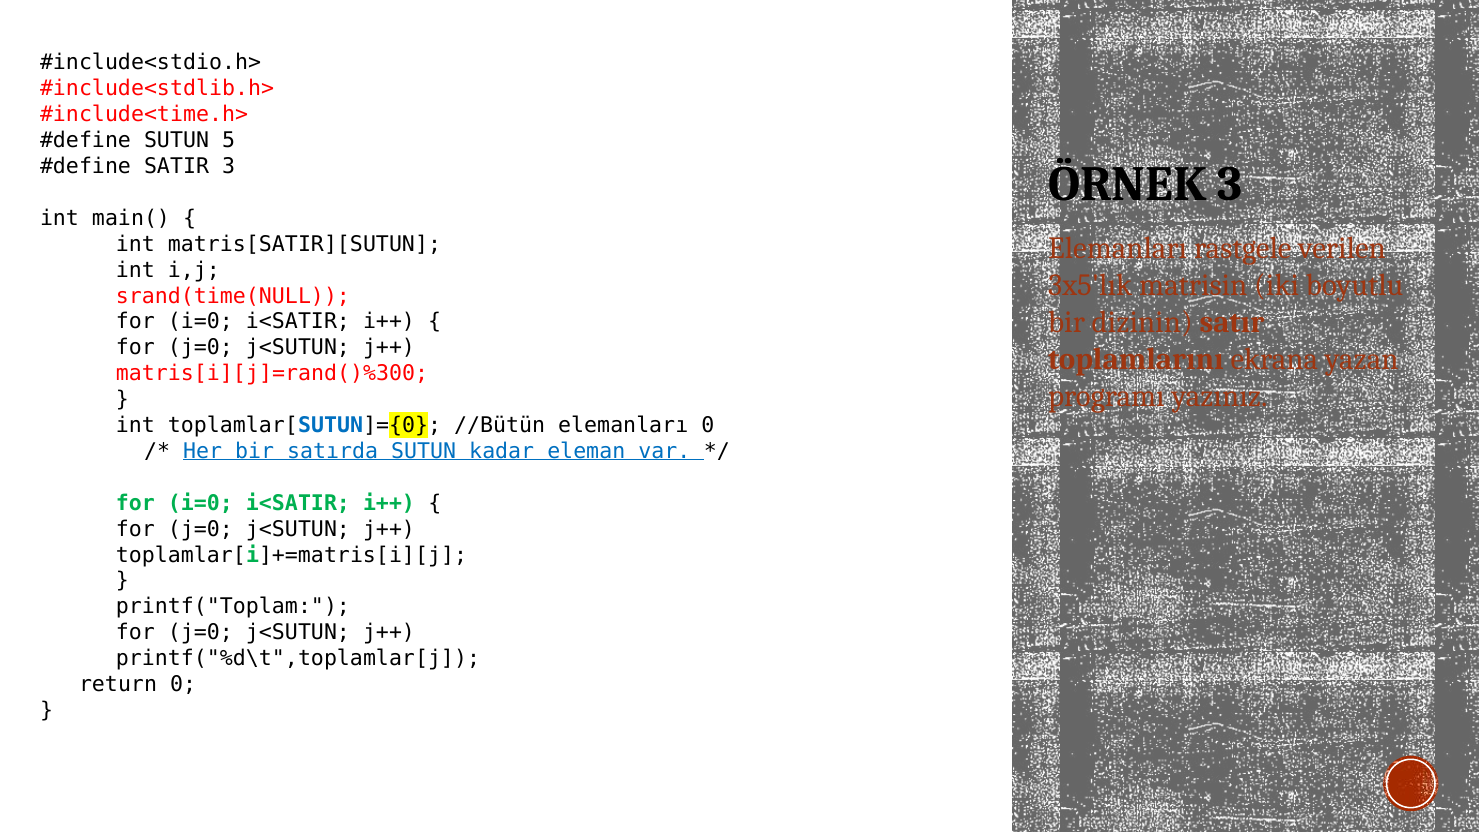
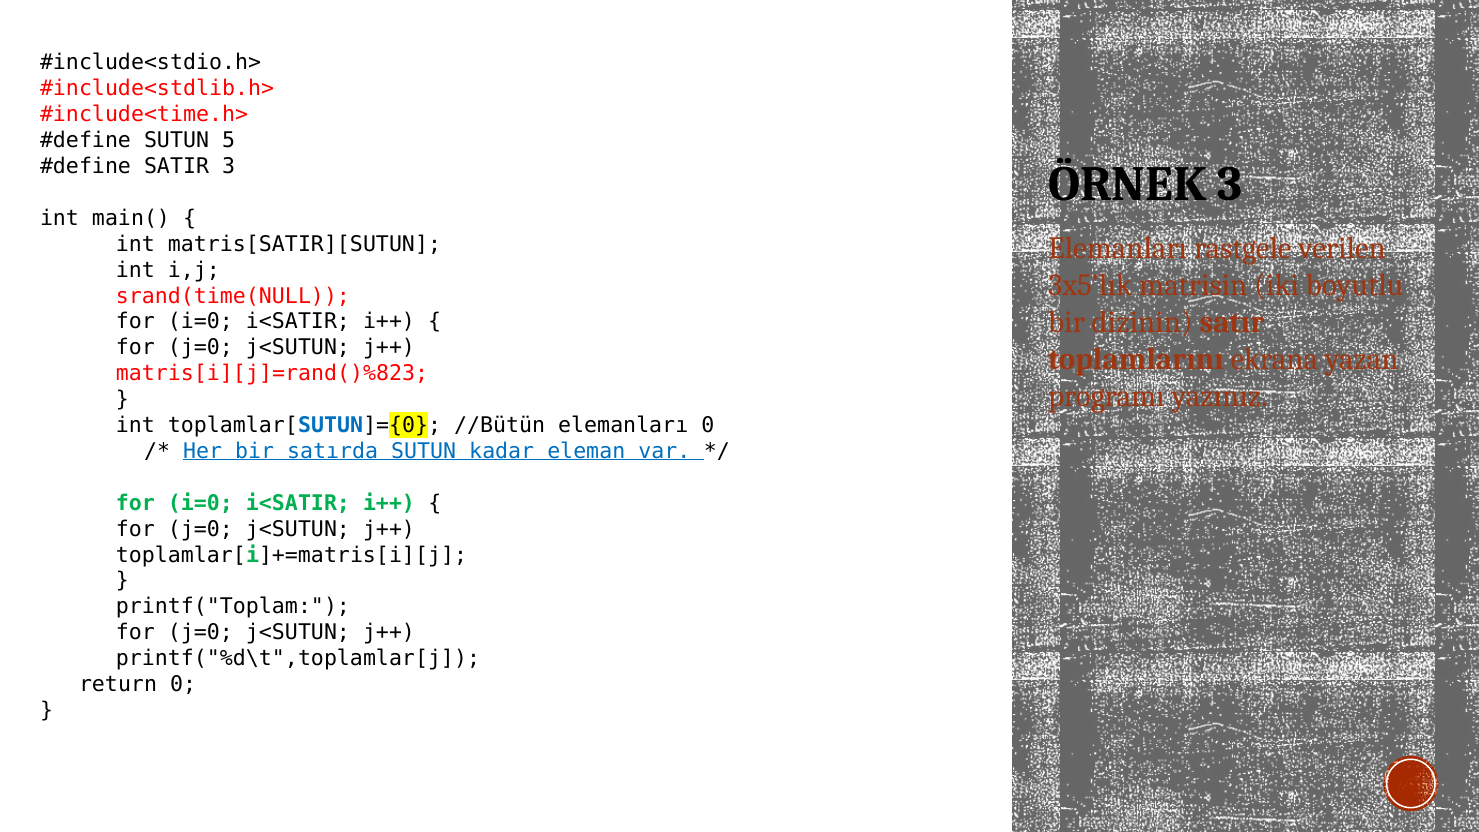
matris[i][j]=rand()%300: matris[i][j]=rand()%300 -> matris[i][j]=rand()%823 (272, 374)
